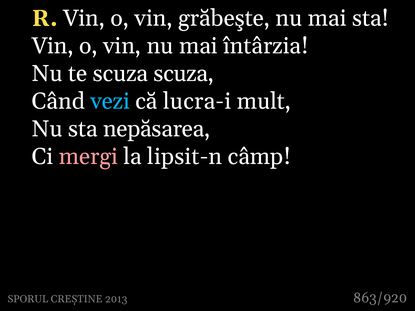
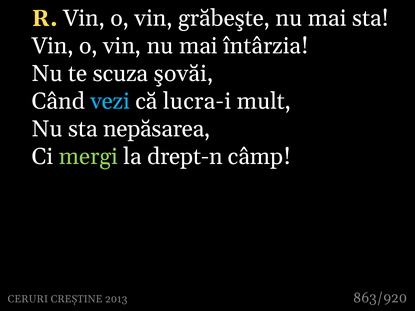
scuza scuza: scuza -> şovăi (184, 74)
mergi colour: pink -> light green (88, 157)
lipsit-n: lipsit-n -> drept-n (185, 157)
SPORUL: SPORUL -> CERURI (28, 299)
